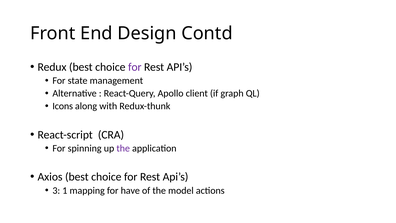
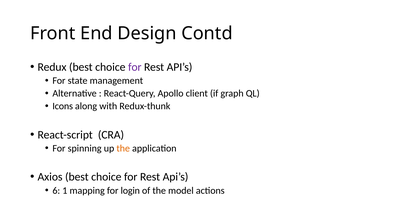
the colour: purple -> orange (123, 148)
3: 3 -> 6 (56, 190)
have: have -> login (130, 190)
